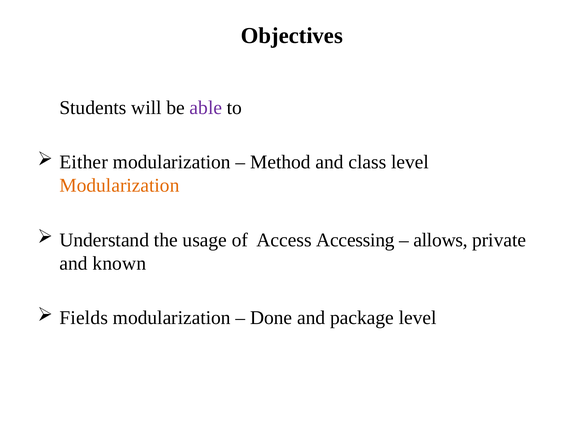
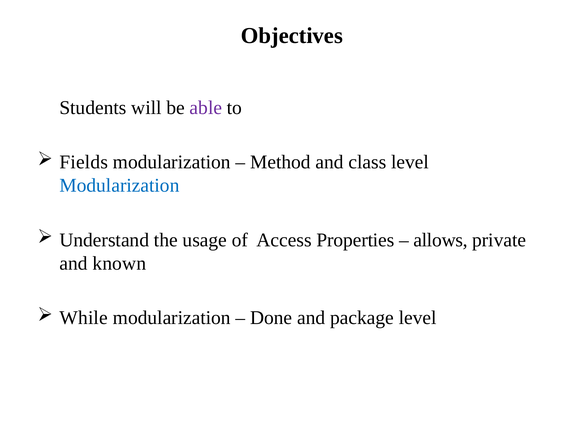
Either: Either -> Fields (84, 162)
Modularization colour: orange -> blue (119, 185)
Accessing: Accessing -> Properties (355, 240)
Fields: Fields -> While (84, 318)
